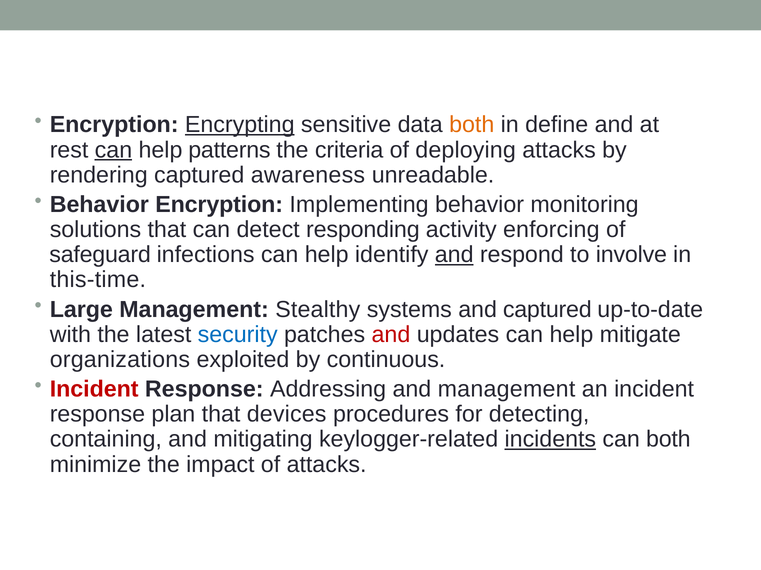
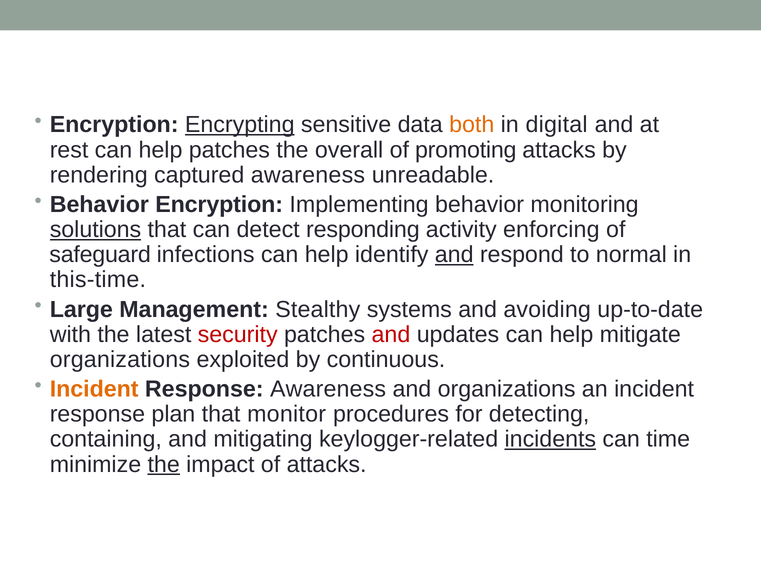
define: define -> digital (557, 125)
can underline: present -> none (113, 150)
help patterns: patterns -> patches (229, 150)
criteria: criteria -> overall (349, 150)
deploying: deploying -> promoting (466, 150)
solutions underline: none -> present (95, 230)
involve: involve -> normal (631, 255)
and captured: captured -> avoiding (547, 310)
security colour: blue -> red (238, 335)
Incident colour: red -> orange (94, 390)
Response Addressing: Addressing -> Awareness (328, 390)
and management: management -> organizations (507, 390)
devices: devices -> monitor (287, 415)
can both: both -> time (668, 440)
the underline: none -> present (164, 465)
